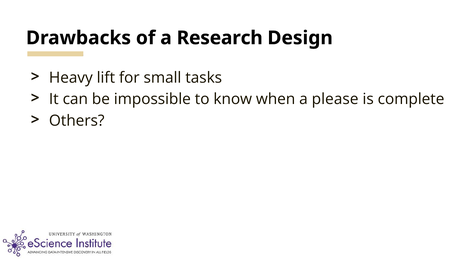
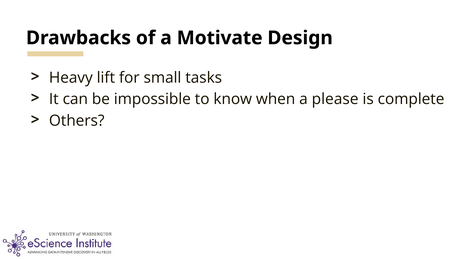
Research: Research -> Motivate (220, 38)
